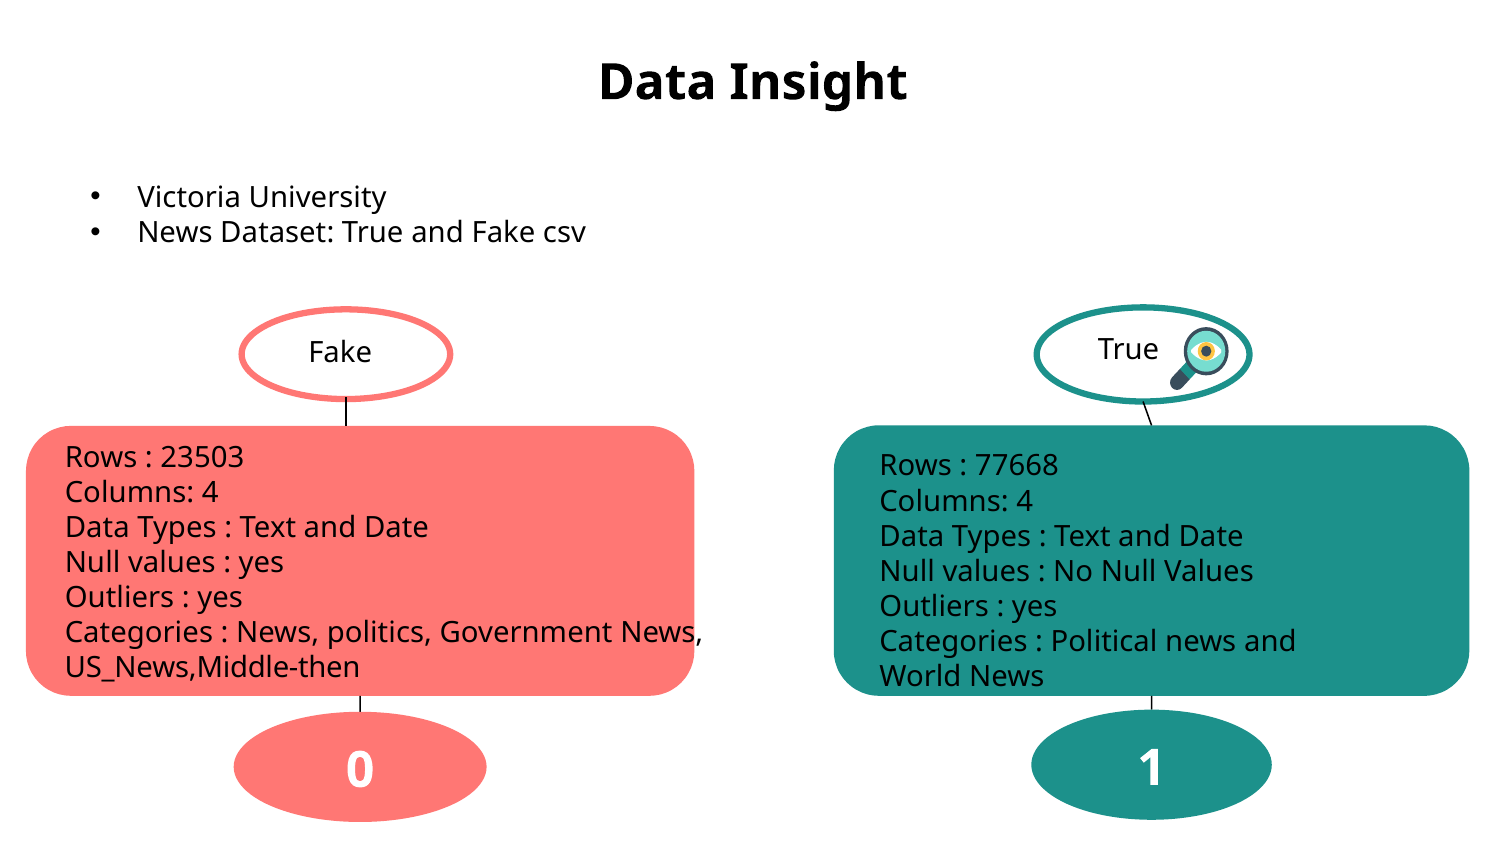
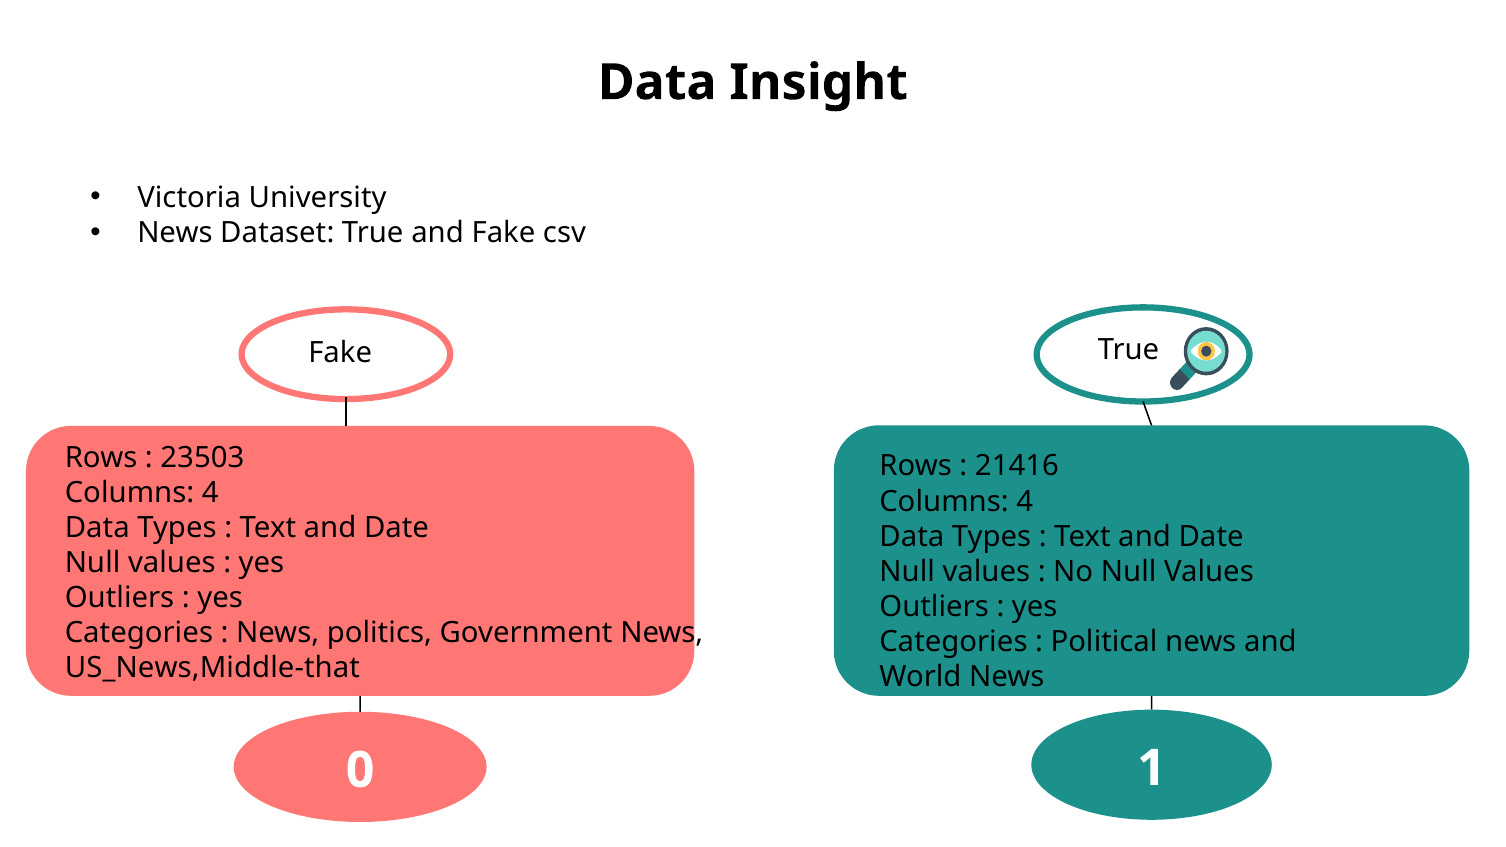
77668: 77668 -> 21416 (1017, 466)
US_News,Middle-then: US_News,Middle-then -> US_News,Middle-that (212, 668)
